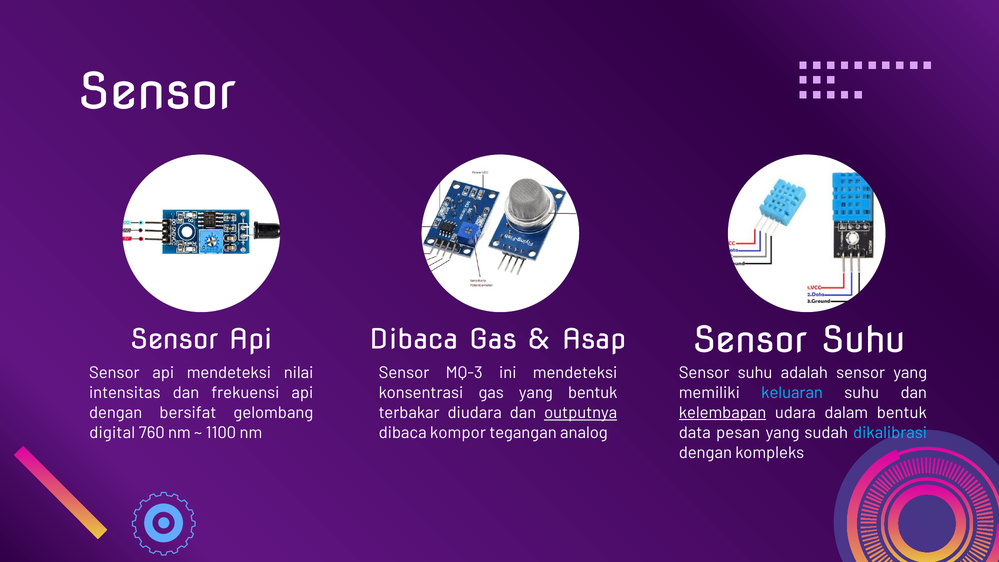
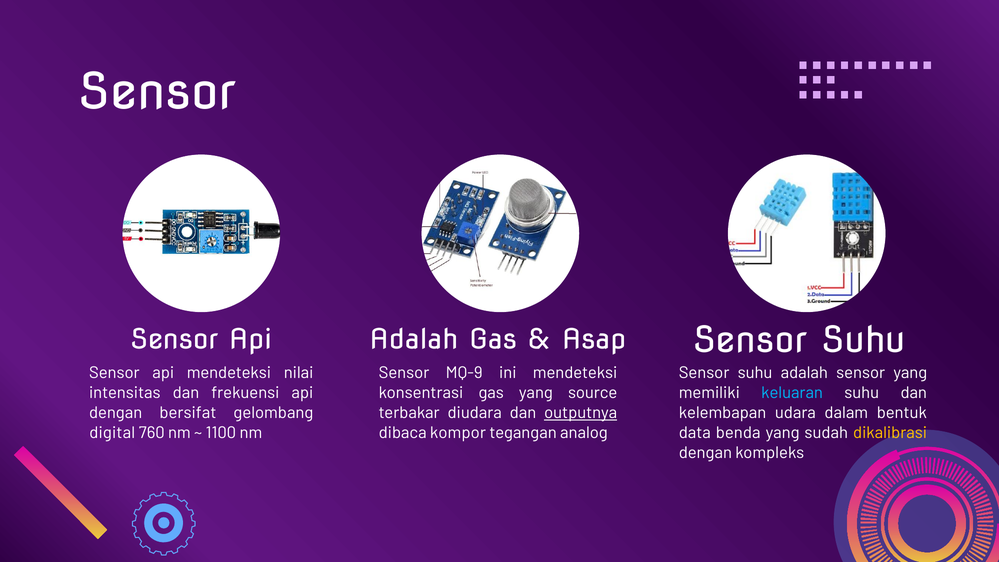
Api Dibaca: Dibaca -> Adalah (414, 340)
MQ-3: MQ-3 -> MQ-9 (464, 373)
yang bentuk: bentuk -> source (593, 393)
kelembapan underline: present -> none (723, 413)
pesan: pesan -> benda (738, 433)
dikalibrasi colour: light blue -> yellow (890, 433)
